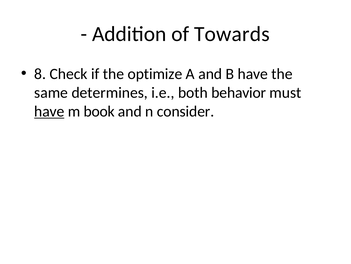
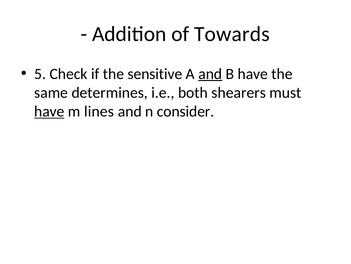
8: 8 -> 5 (40, 74)
optimize: optimize -> sensitive (155, 74)
and underline: none -> present (210, 74)
behavior: behavior -> shearers (239, 92)
book: book -> lines (99, 111)
